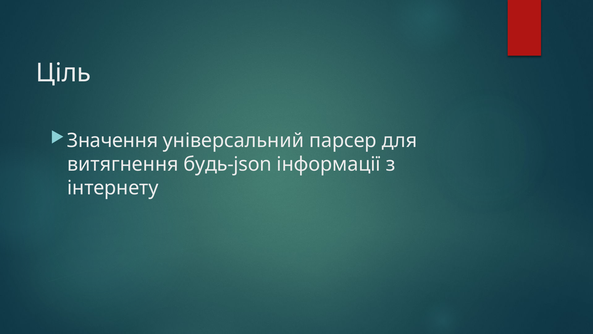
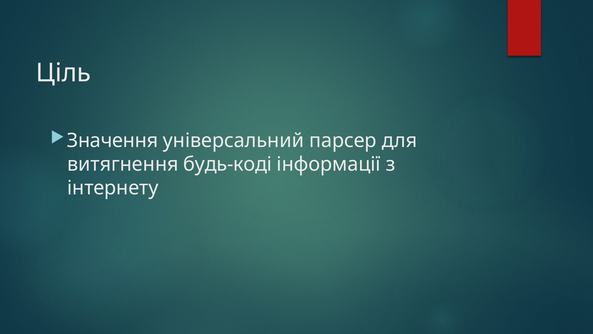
будь-json: будь-json -> будь-коді (228, 164)
